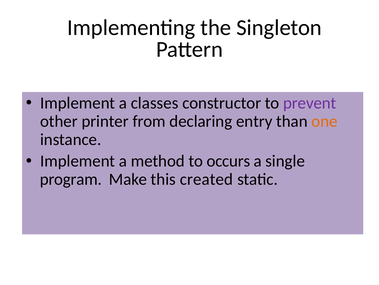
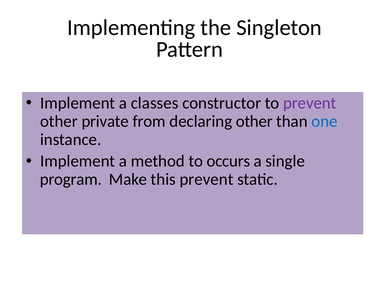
printer: printer -> private (105, 121)
declaring entry: entry -> other (254, 121)
one colour: orange -> blue (325, 121)
this created: created -> prevent (206, 179)
